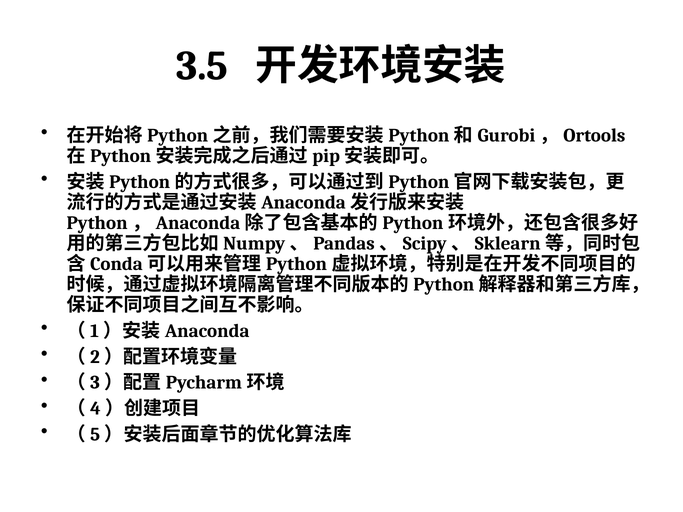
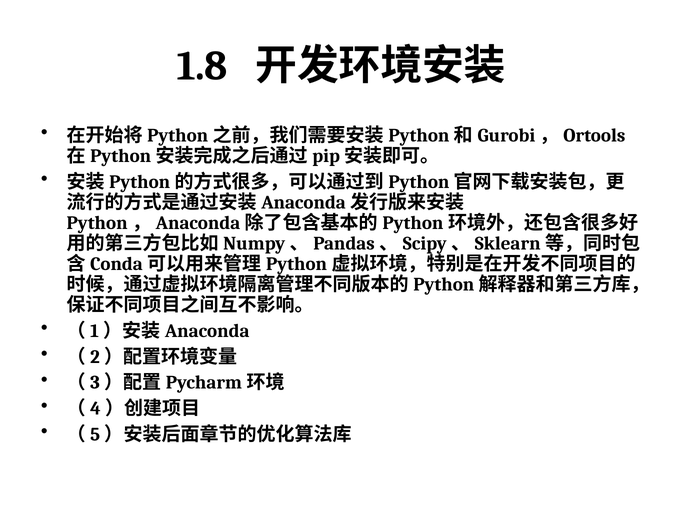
3.5: 3.5 -> 1.8 (202, 66)
